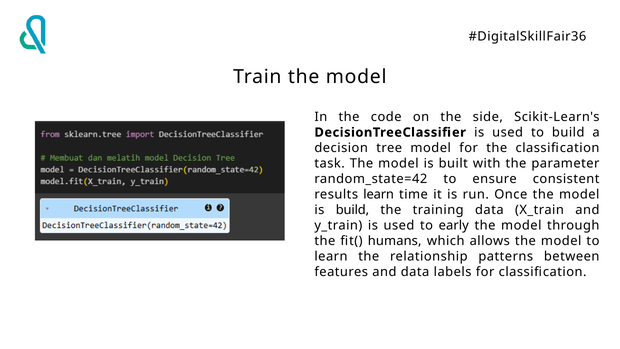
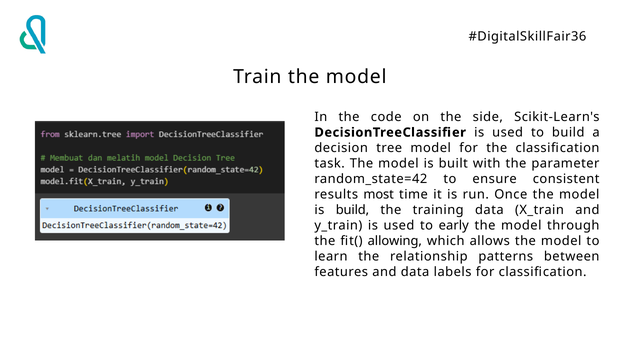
results learn: learn -> most (379, 194)
humans: humans -> allowing (395, 241)
